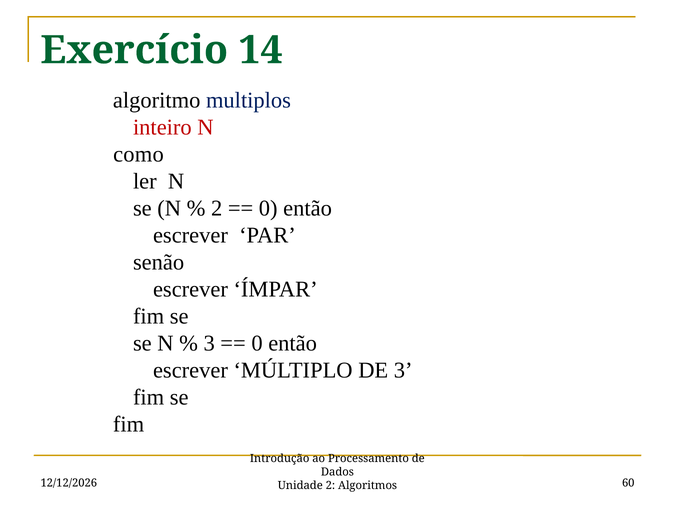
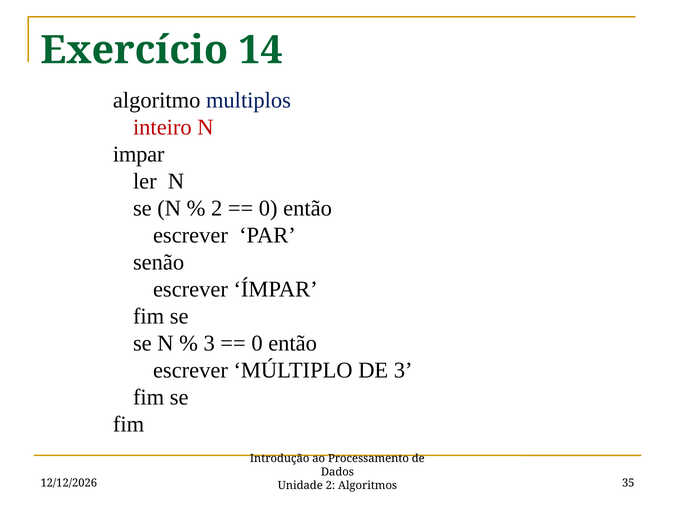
como: como -> impar (139, 155)
60: 60 -> 35 (628, 483)
